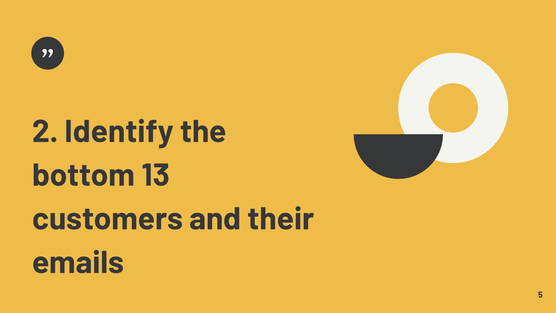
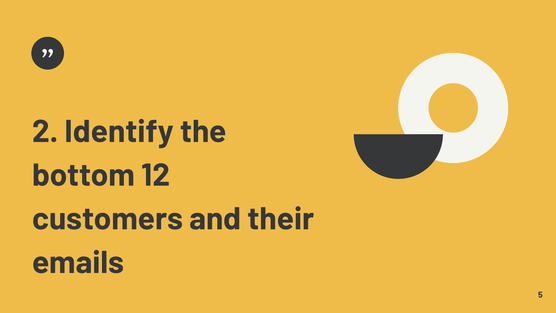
13: 13 -> 12 (156, 175)
